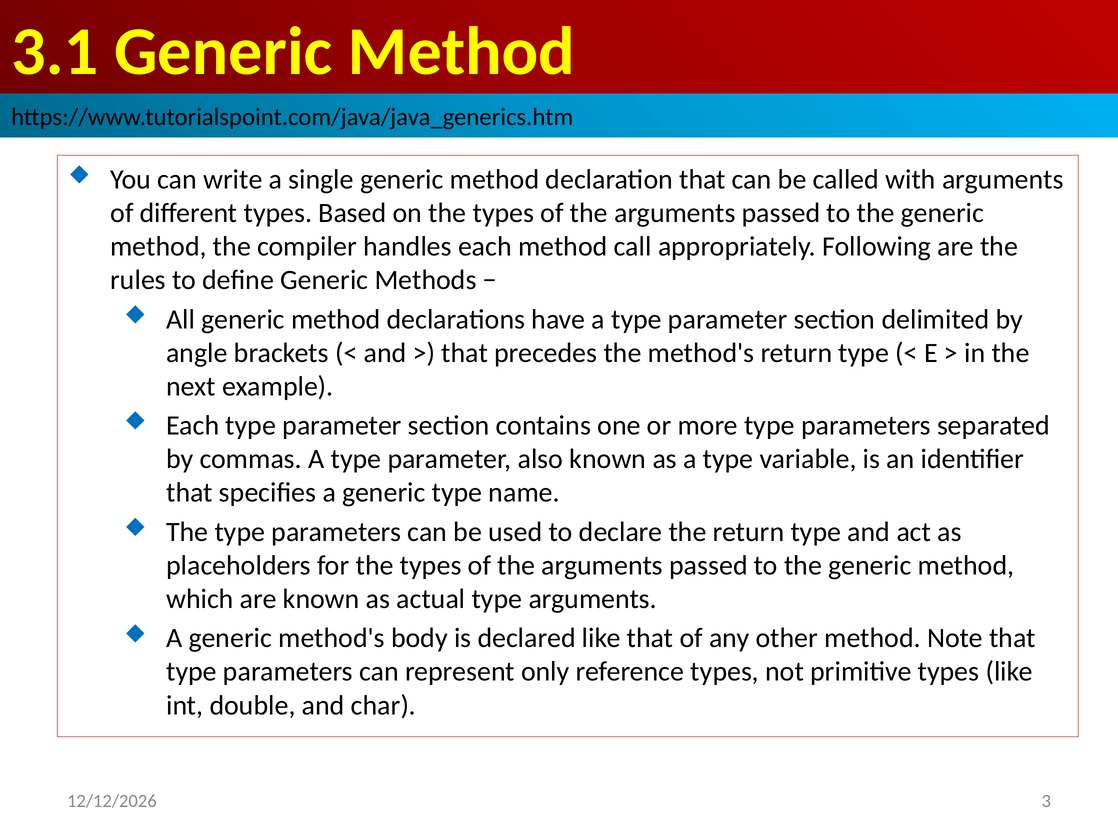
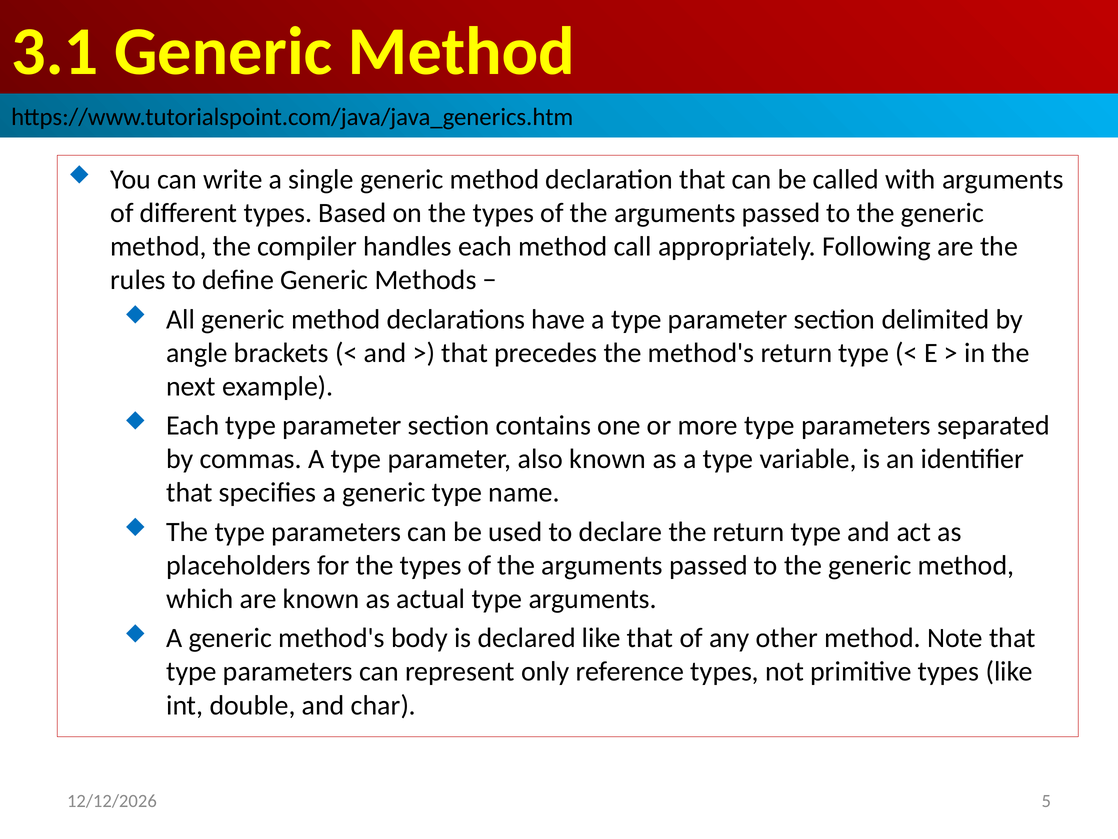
3: 3 -> 5 (1046, 801)
